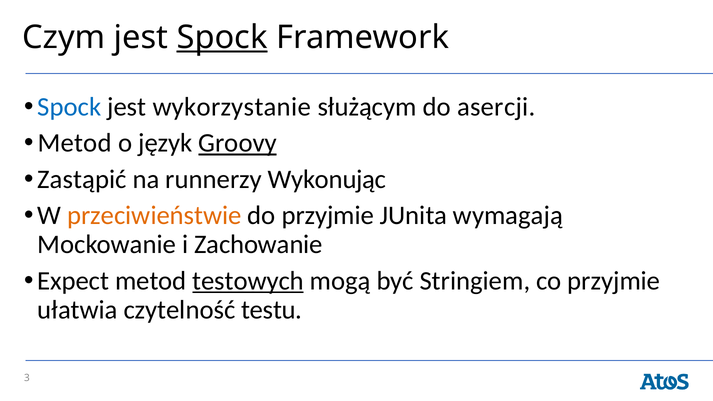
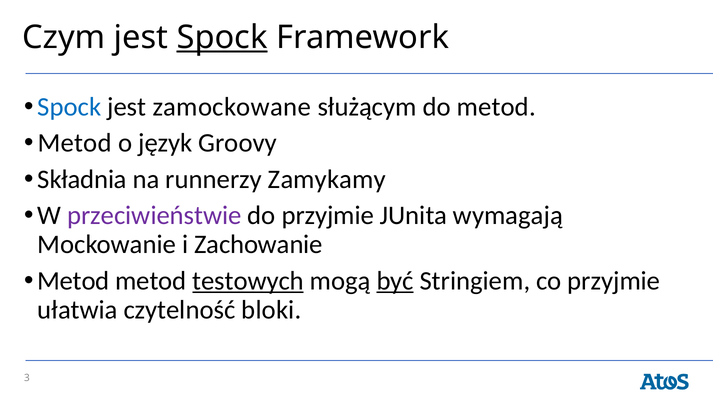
wykorzystanie: wykorzystanie -> zamockowane (232, 107)
do asercji: asercji -> metod (496, 107)
Groovy underline: present -> none (238, 143)
Zastąpić: Zastąpić -> Składnia (82, 179)
Wykonując: Wykonując -> Zamykamy (327, 179)
przeciwieństwie colour: orange -> purple (154, 216)
Expect: Expect -> Metod (73, 281)
być underline: none -> present (395, 281)
testu: testu -> bloki (271, 310)
